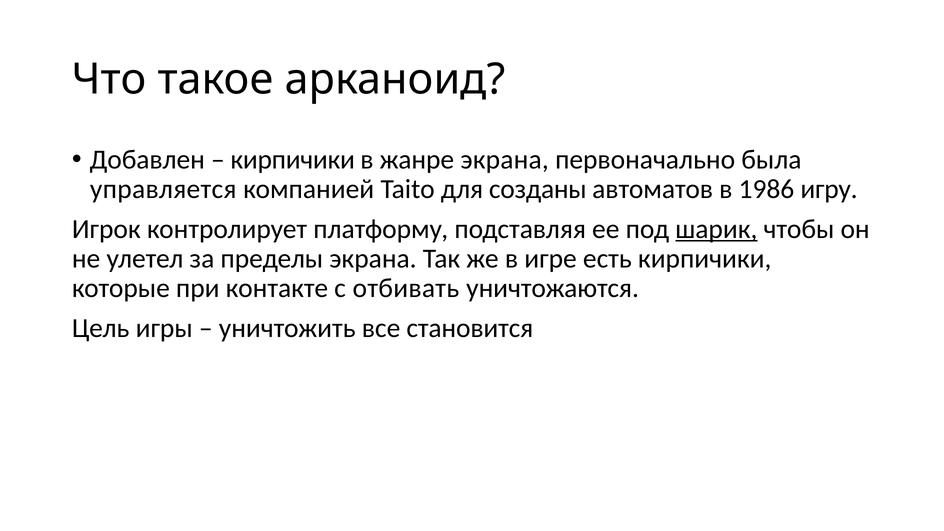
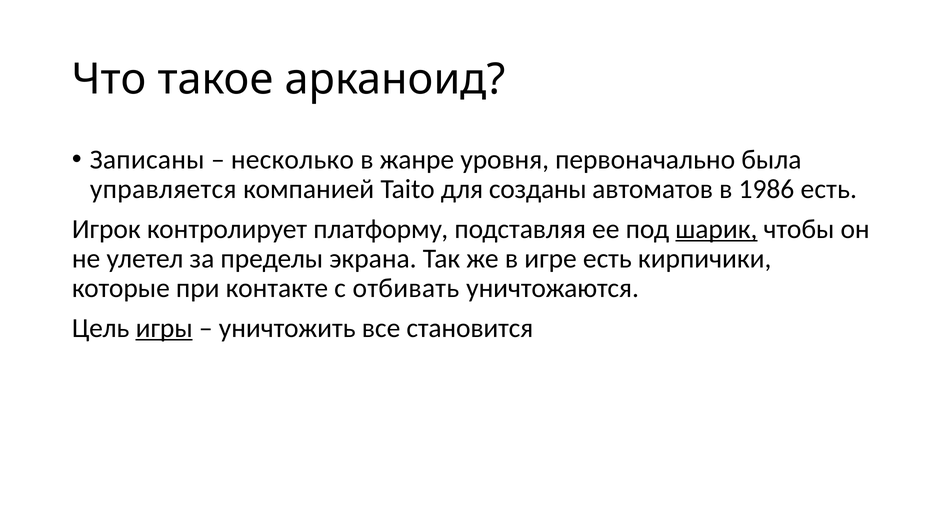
Добавлен: Добавлен -> Записаны (147, 160)
кирпичики: кирпичики -> несколько (292, 160)
жанре экрана: экрана -> уровня (505, 160)
1986 игру: игру -> есть (829, 189)
игры underline: none -> present (164, 328)
